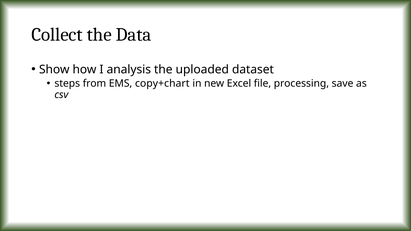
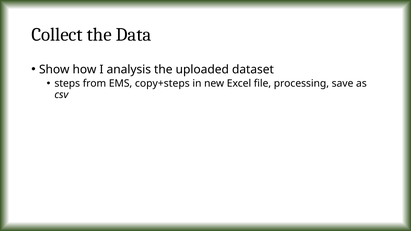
copy+chart: copy+chart -> copy+steps (162, 84)
